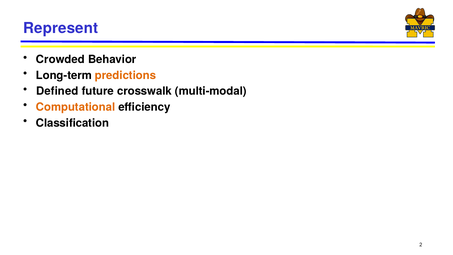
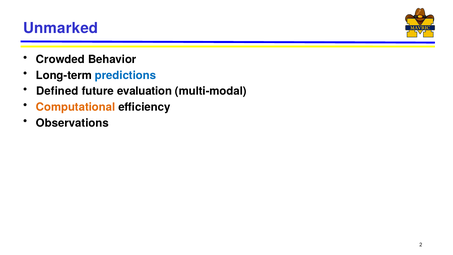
Represent: Represent -> Unmarked (61, 28)
predictions colour: orange -> blue (126, 75)
crosswalk: crosswalk -> evaluation (145, 91)
Classification: Classification -> Observations (72, 123)
